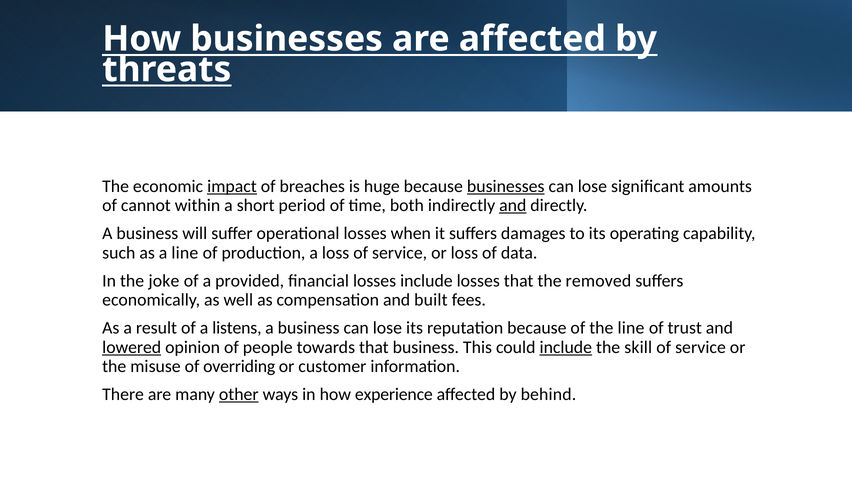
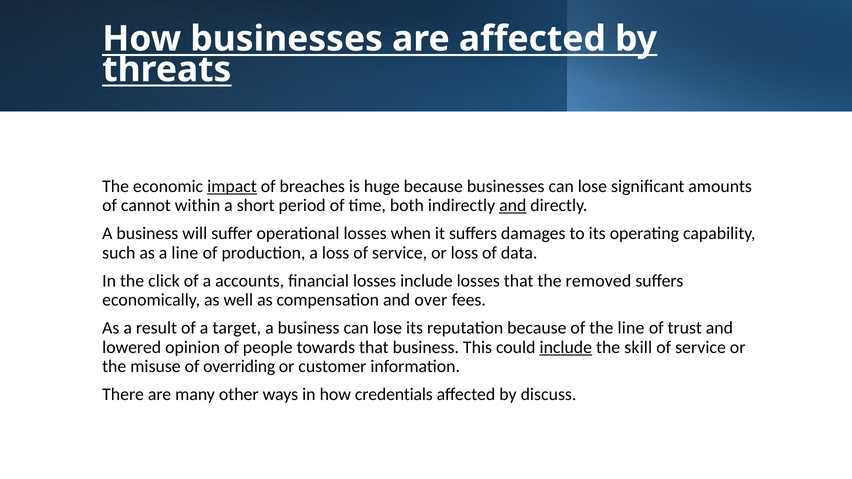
businesses underline: present -> none (506, 186)
joke: joke -> click (164, 281)
provided: provided -> accounts (250, 281)
built: built -> over (431, 300)
listens: listens -> target (237, 328)
lowered underline: present -> none (132, 347)
other underline: present -> none (239, 395)
experience: experience -> credentials (394, 395)
behind: behind -> discuss (549, 395)
